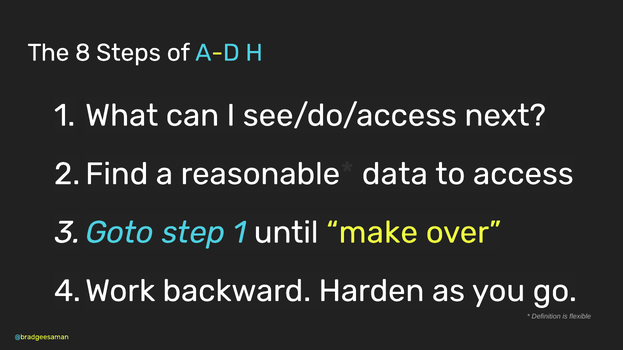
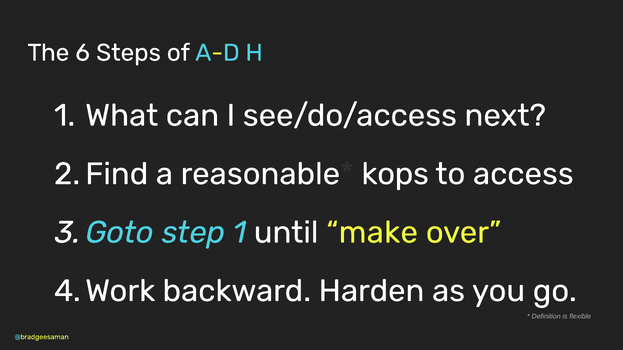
8: 8 -> 6 (83, 53)
data: data -> kops (395, 174)
